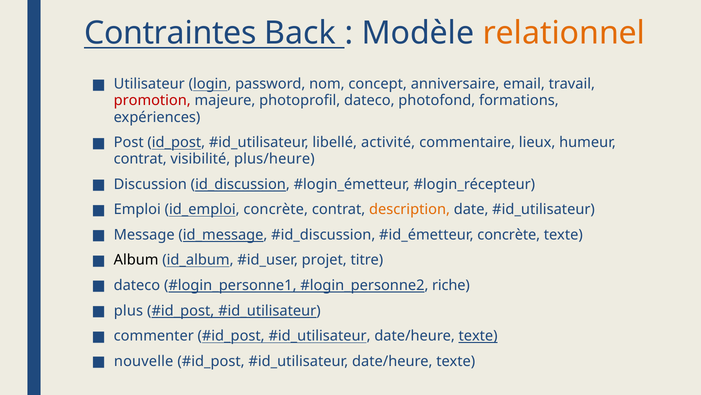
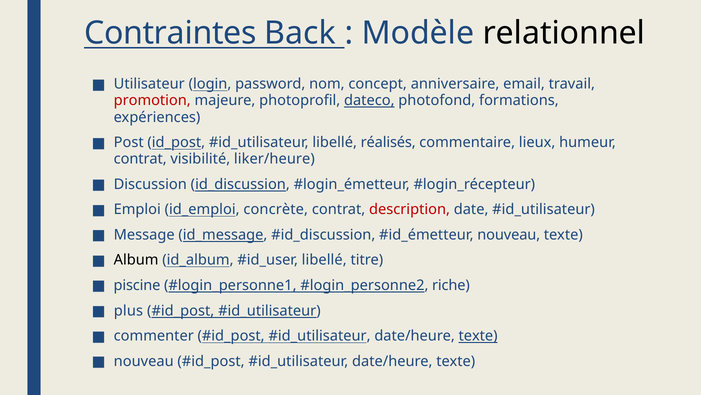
relationnel colour: orange -> black (564, 33)
dateco underline: none -> present (369, 100)
activité: activité -> réalisés (388, 142)
plus/heure: plus/heure -> liker/heure (274, 159)
description colour: orange -> red (410, 209)
concrète: concrète -> nouveau (509, 234)
projet: projet -> libellé (324, 260)
dateco: dateco -> piscine (137, 285)
nouvelle: nouvelle -> nouveau (144, 361)
